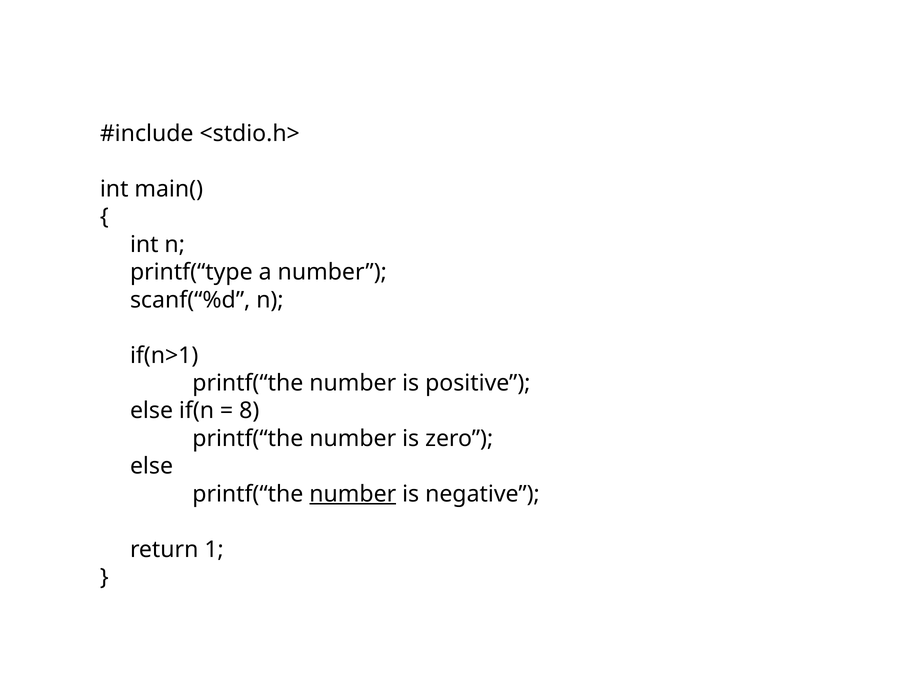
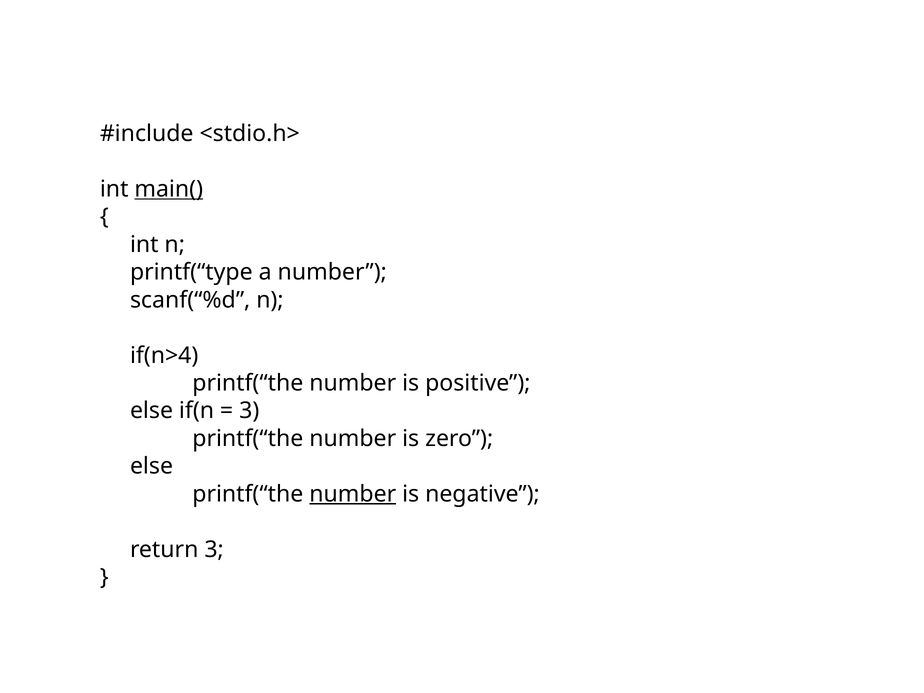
main( underline: none -> present (169, 189)
if(n>1: if(n>1 -> if(n>4 (164, 355)
8: 8 -> 3 (249, 411)
return 1: 1 -> 3 (214, 549)
